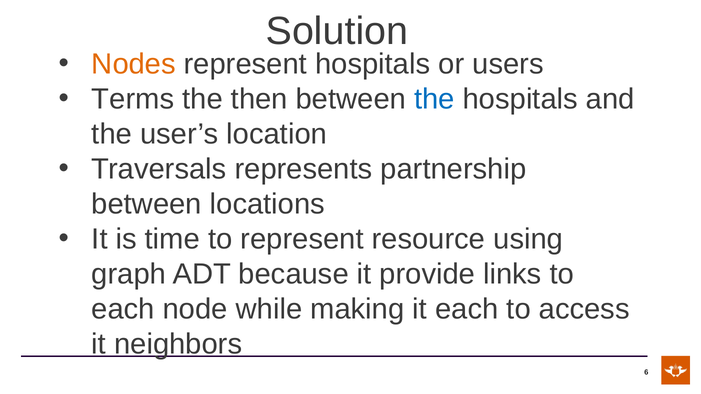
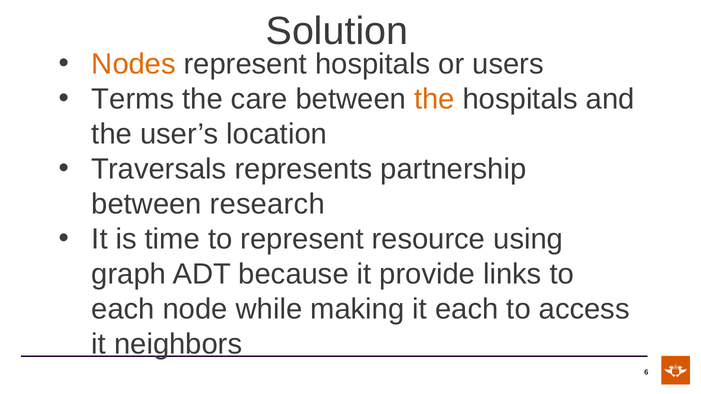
then: then -> care (259, 99)
the colour: blue -> orange (434, 99)
locations: locations -> research (267, 204)
